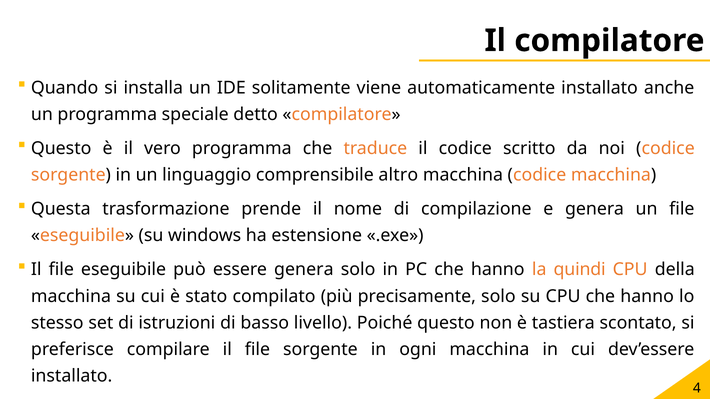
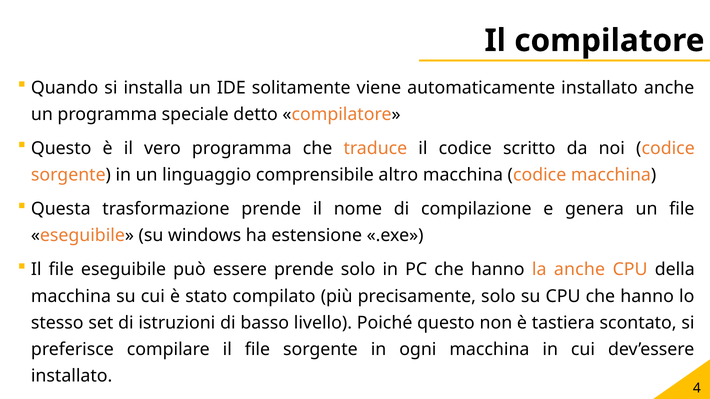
essere genera: genera -> prende (304, 270)
la quindi: quindi -> anche (579, 270)
